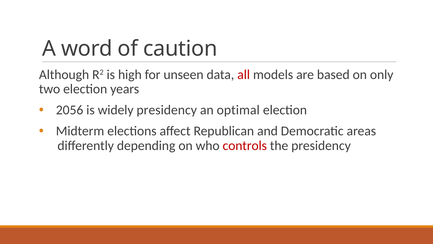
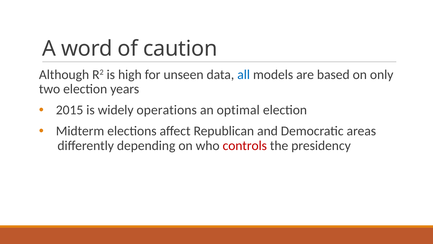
all colour: red -> blue (244, 74)
2056: 2056 -> 2015 (70, 110)
widely presidency: presidency -> operations (167, 110)
